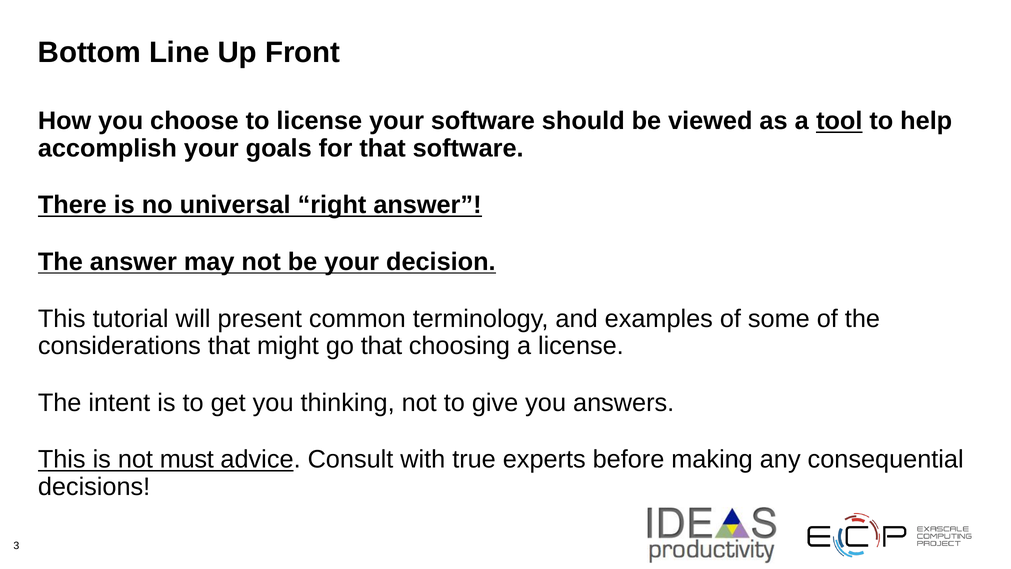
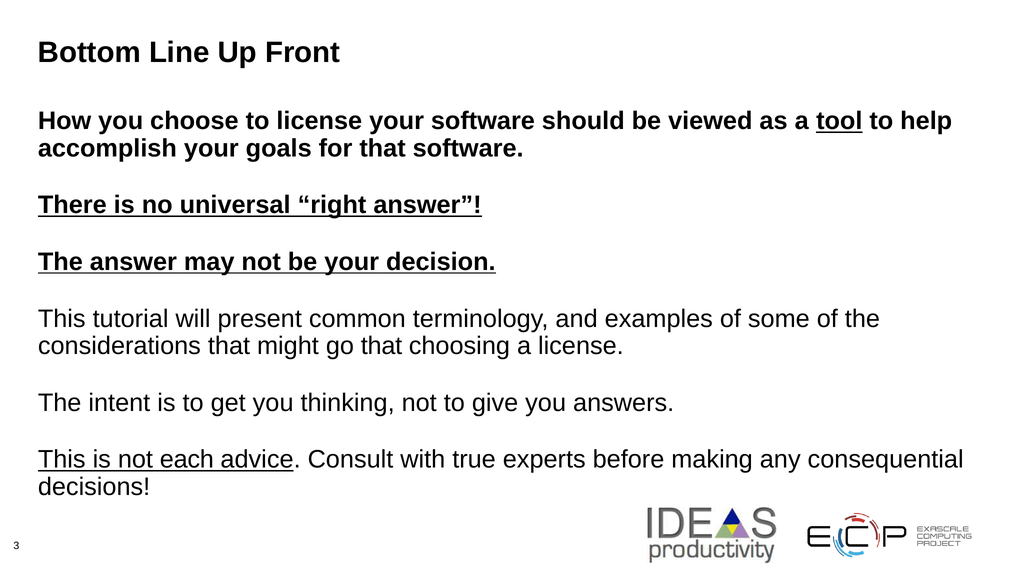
must: must -> each (187, 460)
